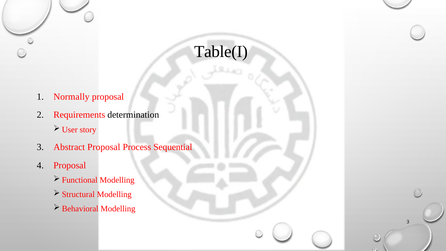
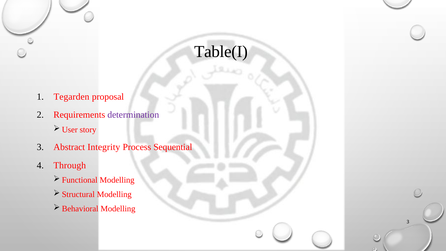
Normally: Normally -> Tegarden (72, 97)
determination colour: black -> purple (133, 115)
Abstract Proposal: Proposal -> Integrity (104, 147)
Proposal: Proposal -> Through (70, 165)
